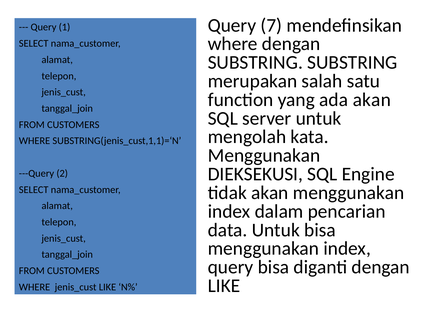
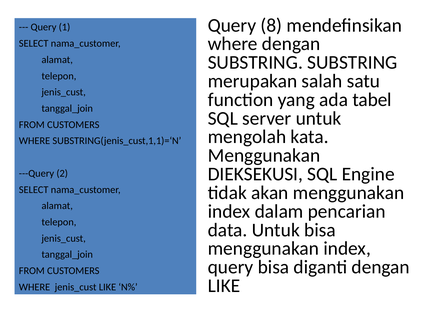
7: 7 -> 8 (271, 25)
ada akan: akan -> tabel (372, 100)
